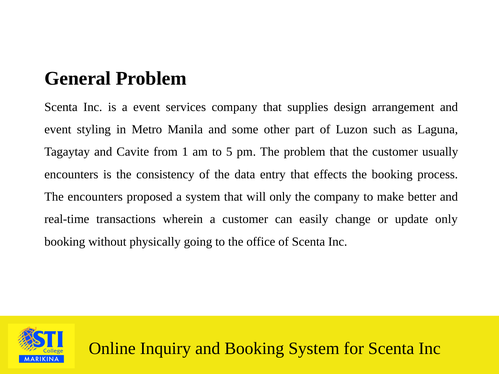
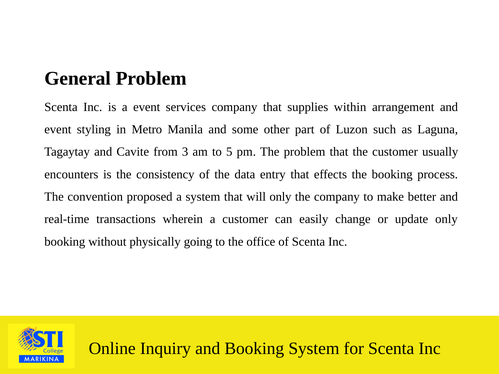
design: design -> within (350, 107)
1: 1 -> 3 (185, 152)
The encounters: encounters -> convention (95, 197)
